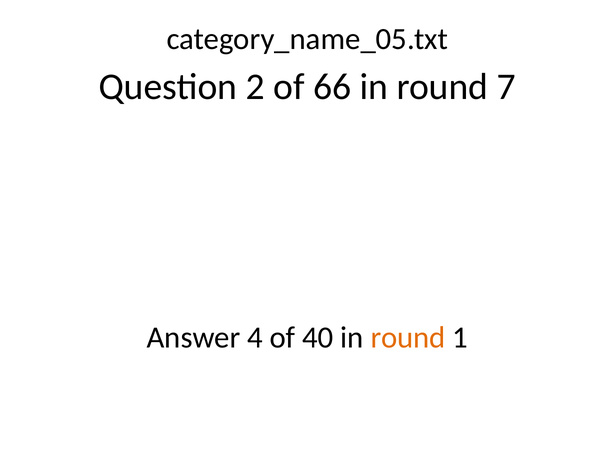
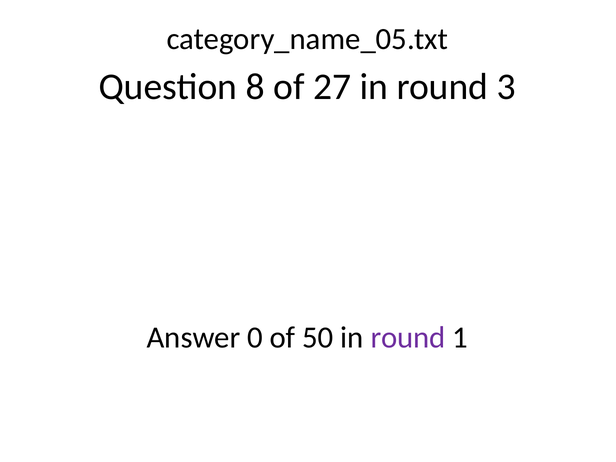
2: 2 -> 8 (255, 87)
66: 66 -> 27 (332, 87)
7: 7 -> 3 (506, 87)
4: 4 -> 0 (255, 337)
40: 40 -> 50 (318, 337)
round colour: orange -> purple (408, 337)
